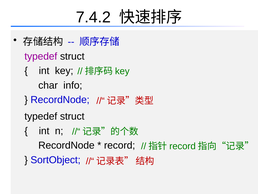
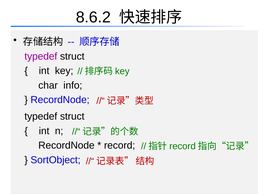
7.4.2: 7.4.2 -> 8.6.2 (93, 17)
